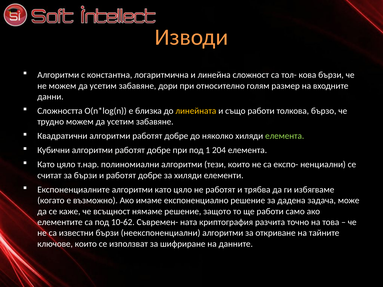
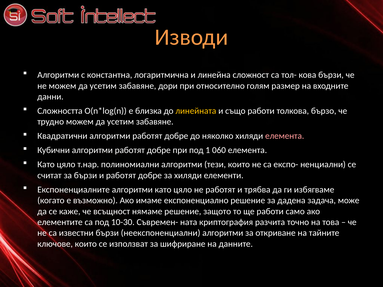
елемента colour: light green -> pink (285, 136)
204: 204 -> 060 (219, 150)
10-62: 10-62 -> 10-30 (123, 222)
